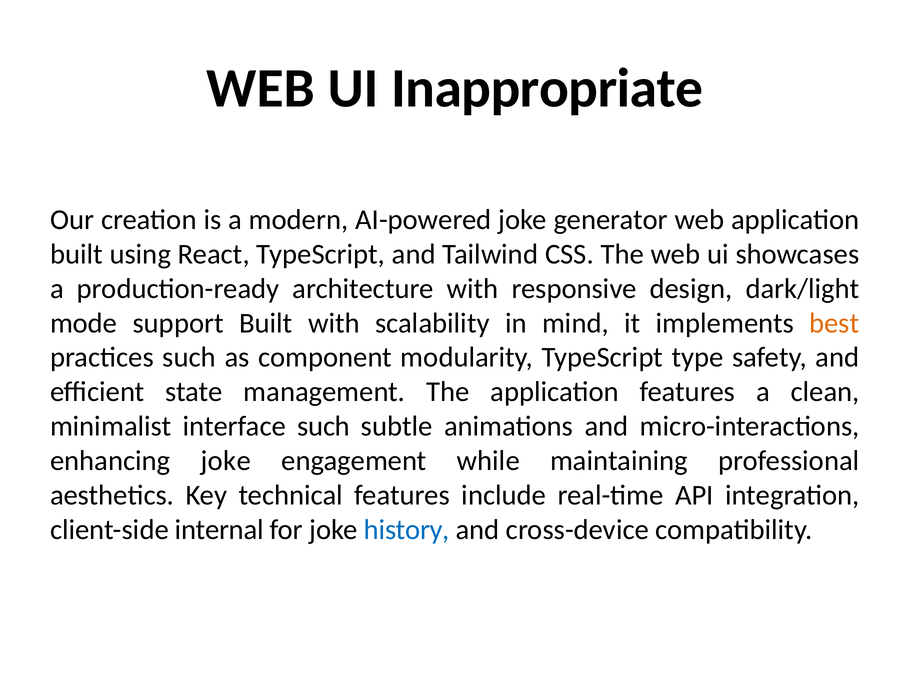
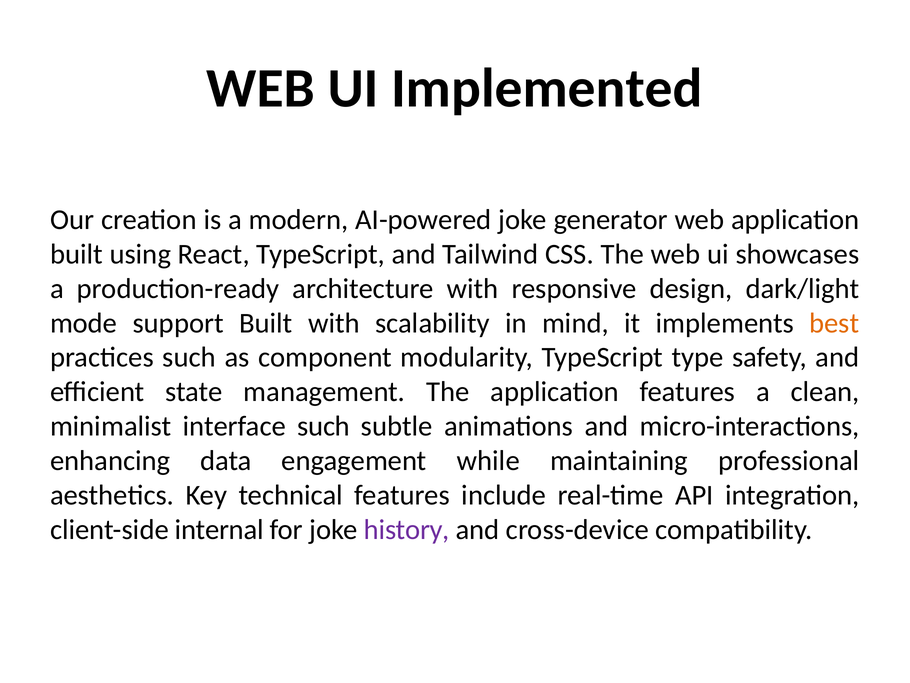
Inappropriate: Inappropriate -> Implemented (547, 88)
enhancing joke: joke -> data (226, 461)
history colour: blue -> purple (407, 529)
